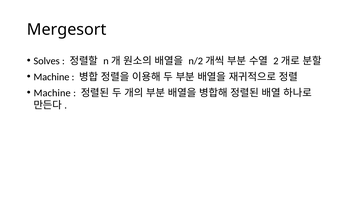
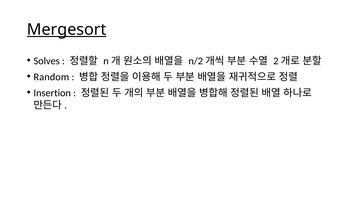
Mergesort underline: none -> present (67, 30)
Machine: Machine -> Random (51, 77)
Machine: Machine -> Insertion (52, 93)
